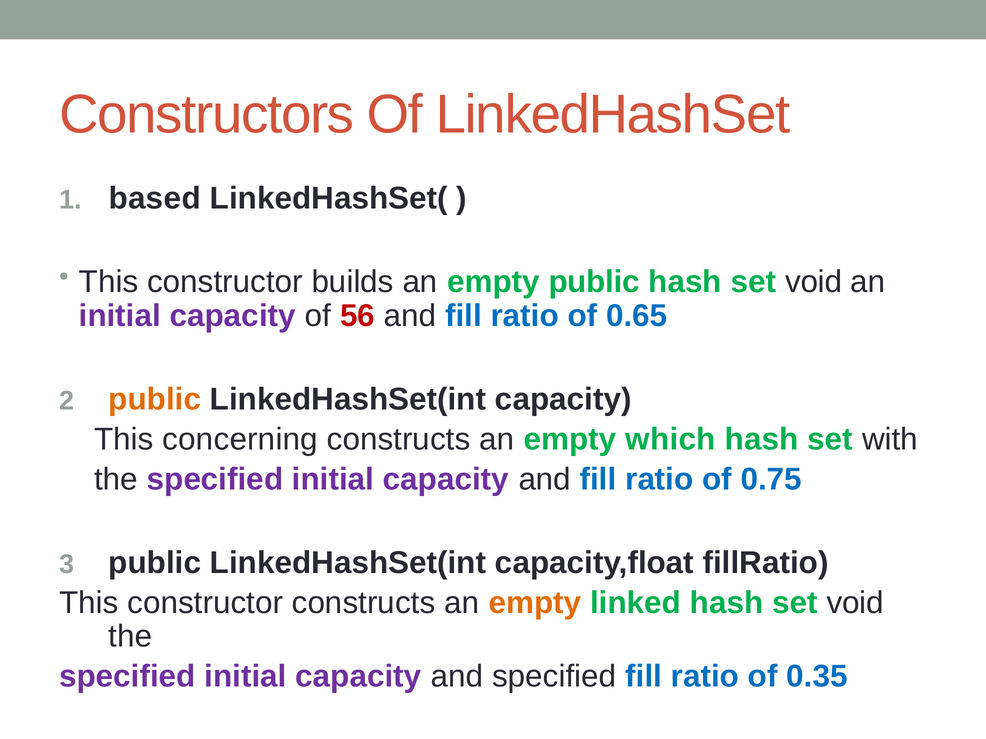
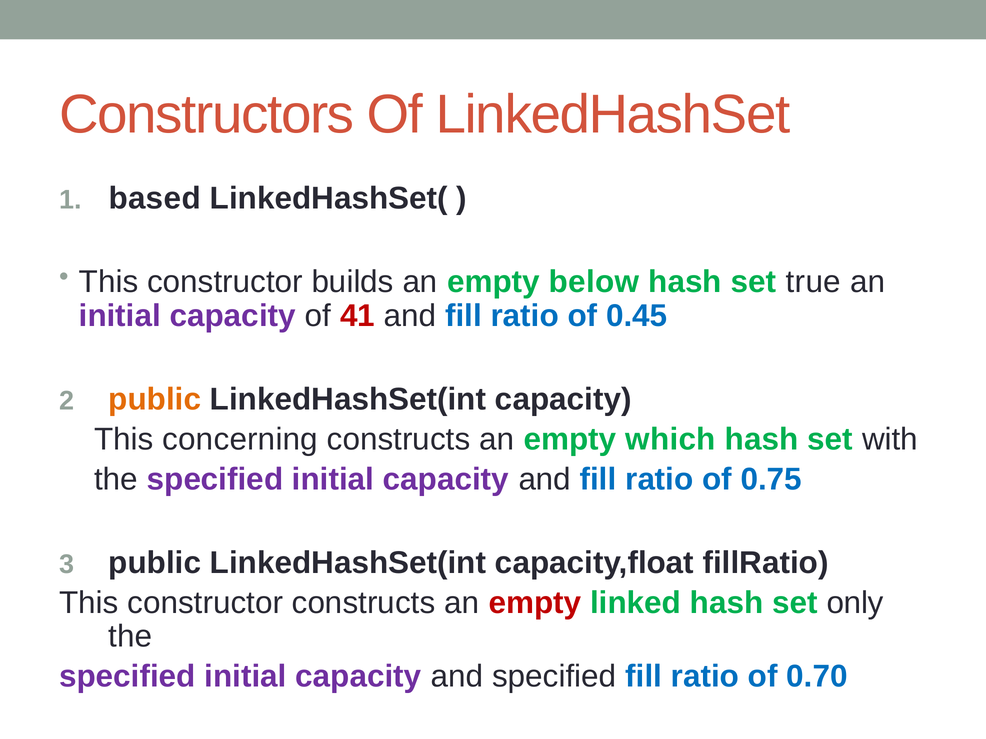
empty public: public -> below (594, 282)
void: void -> true (813, 282)
56: 56 -> 41 (357, 316)
0.65: 0.65 -> 0.45 (637, 316)
empty colour: orange -> red (535, 603)
linked hash set void: void -> only (855, 603)
0.35: 0.35 -> 0.70 (817, 677)
